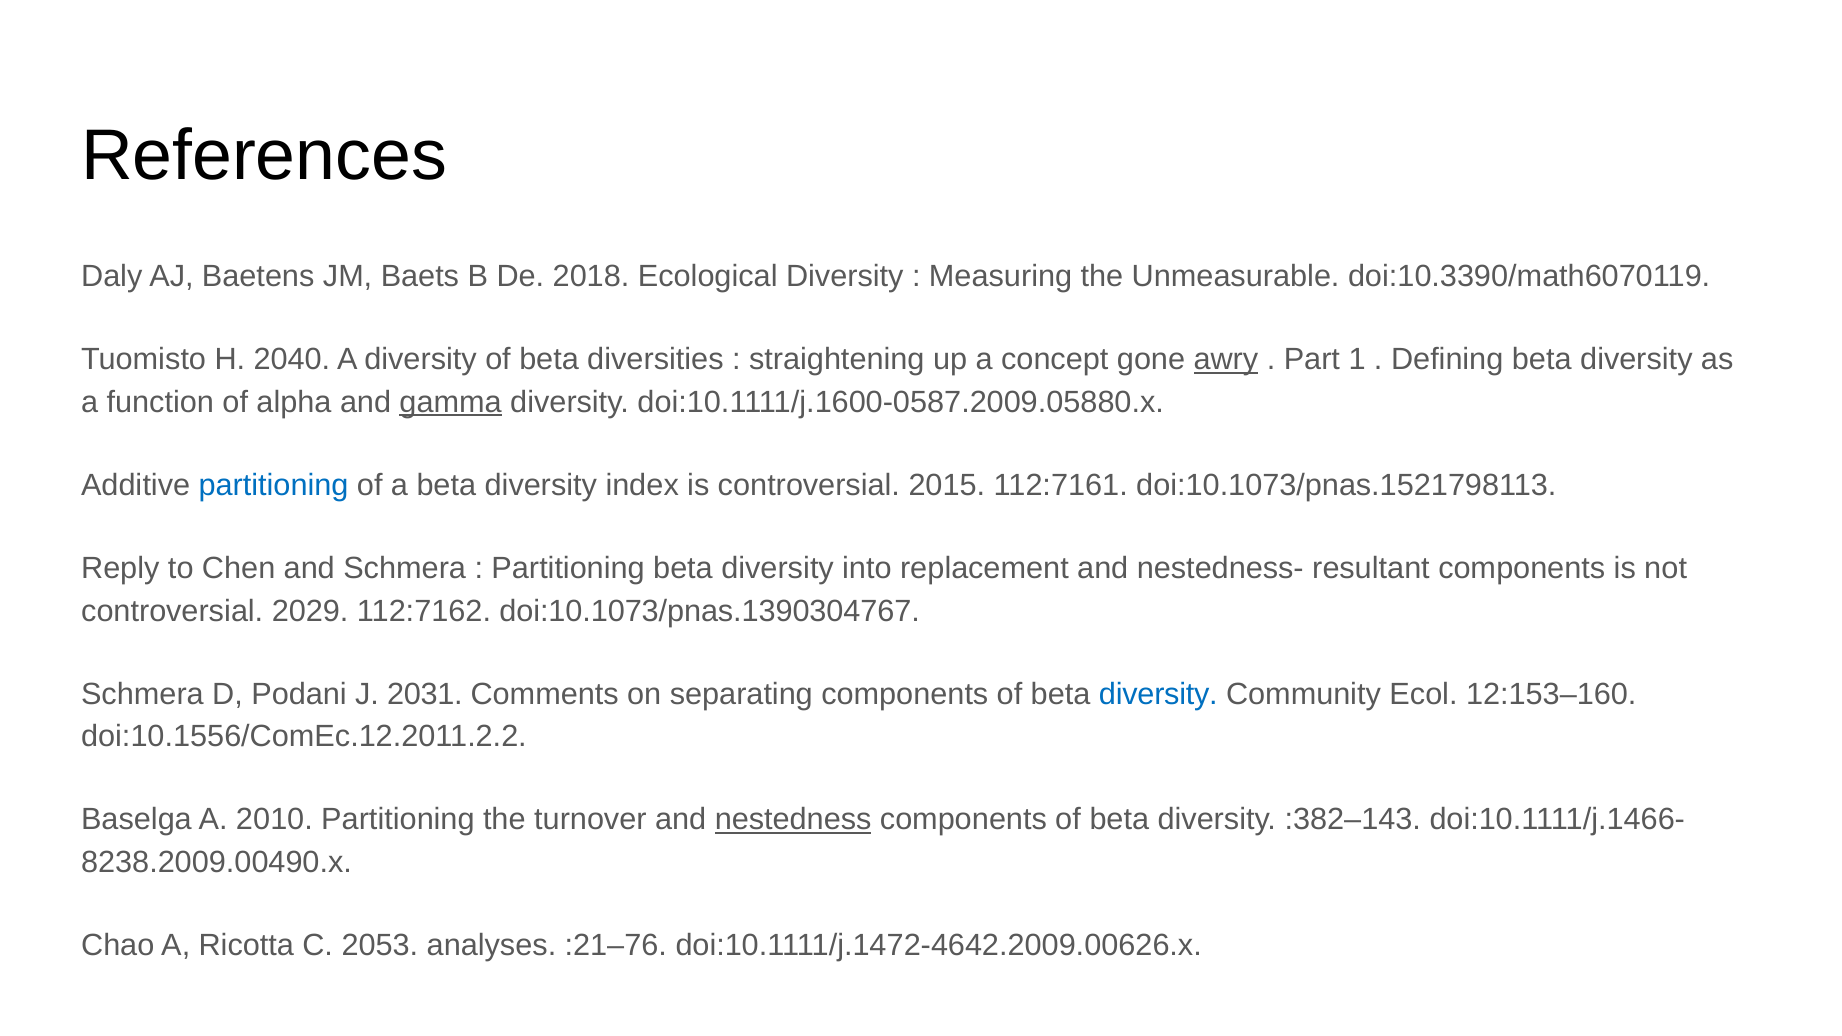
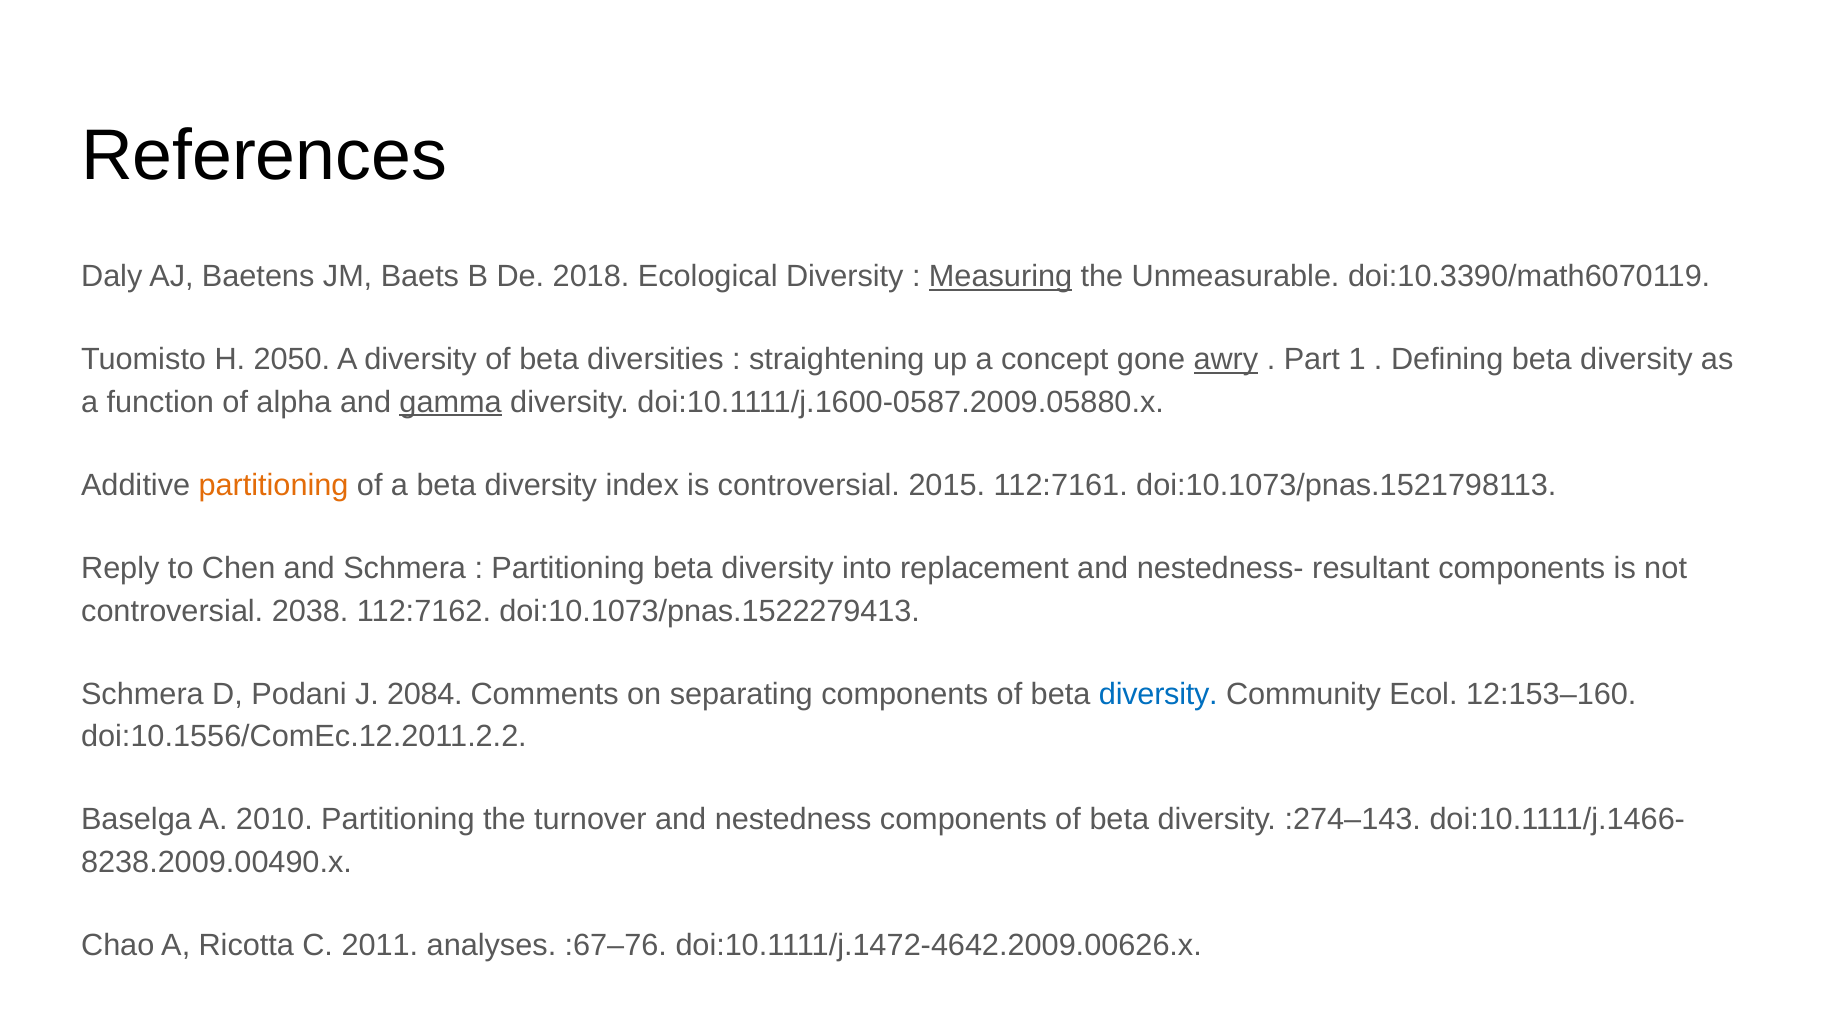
Measuring underline: none -> present (1001, 277)
2040: 2040 -> 2050 (292, 360)
partitioning colour: blue -> orange (274, 485)
2029: 2029 -> 2038 (310, 611)
doi:10.1073/pnas.1390304767: doi:10.1073/pnas.1390304767 -> doi:10.1073/pnas.1522279413 (710, 611)
2031: 2031 -> 2084 (425, 694)
nestedness underline: present -> none (793, 820)
:382–143: :382–143 -> :274–143 (1353, 820)
2053: 2053 -> 2011 (380, 946)
:21–76: :21–76 -> :67–76 (616, 946)
